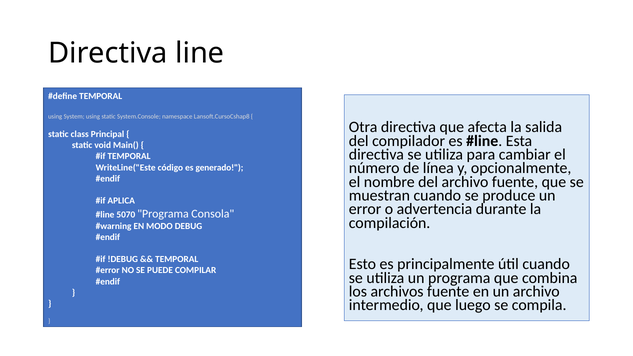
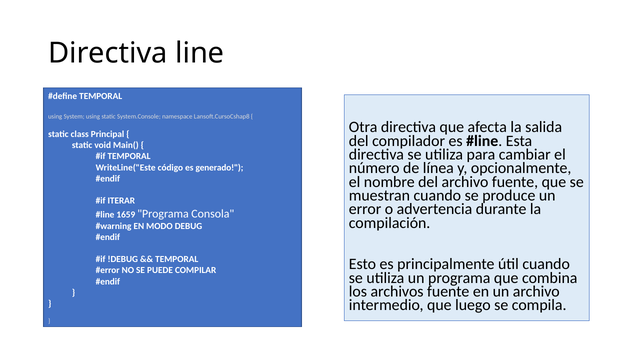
APLICA: APLICA -> ITERAR (121, 201)
5070: 5070 -> 1659 (126, 215)
